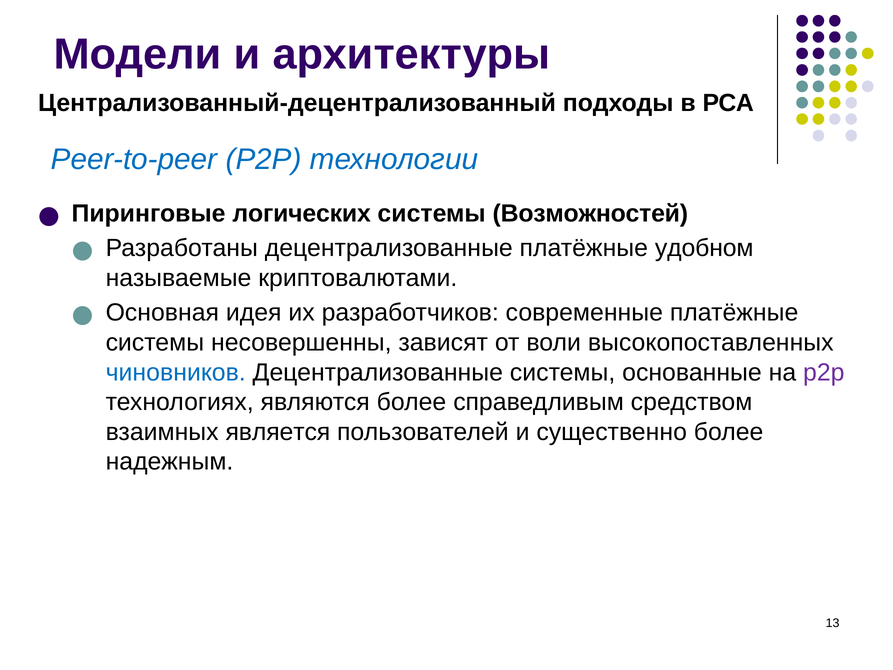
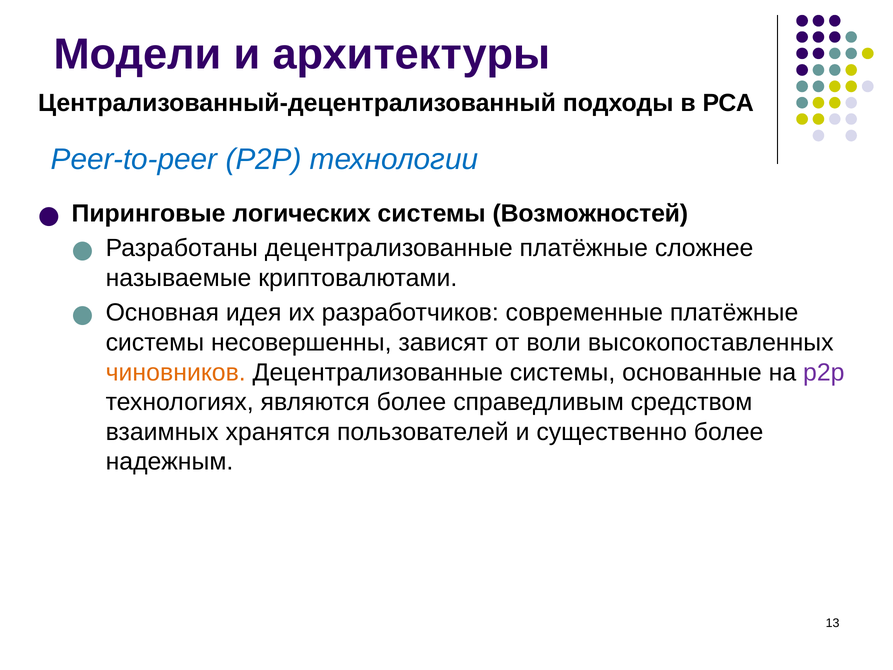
удобном: удобном -> сложнее (704, 248)
чиновников colour: blue -> orange (176, 372)
является: является -> хранятся (278, 432)
